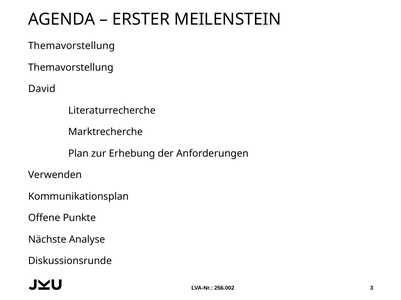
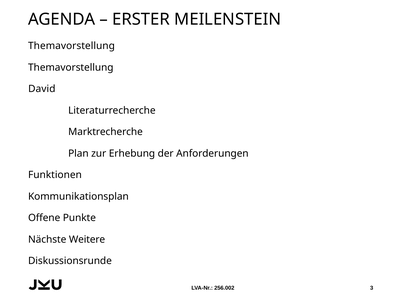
Verwenden: Verwenden -> Funktionen (55, 175)
Analyse: Analyse -> Weitere (87, 240)
